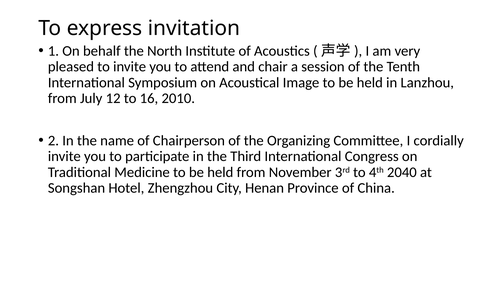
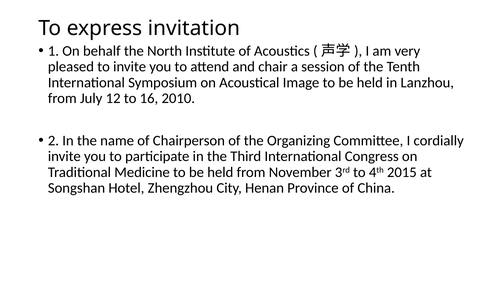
2040: 2040 -> 2015 (402, 173)
